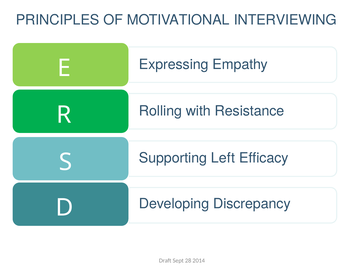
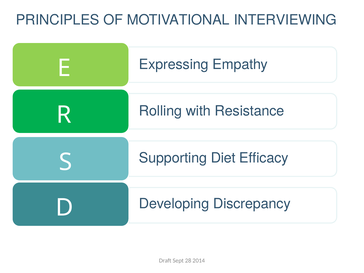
Left: Left -> Diet (223, 158)
